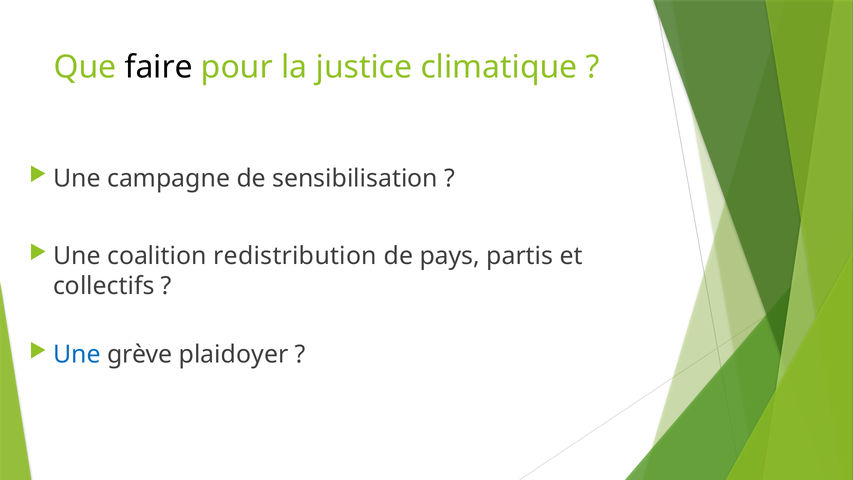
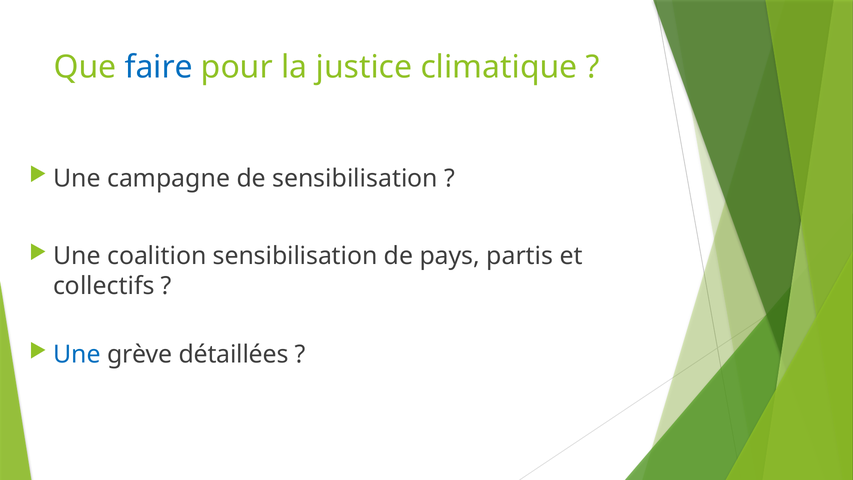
faire colour: black -> blue (159, 67)
coalition redistribution: redistribution -> sensibilisation (295, 256)
plaidoyer: plaidoyer -> détaillées (234, 354)
